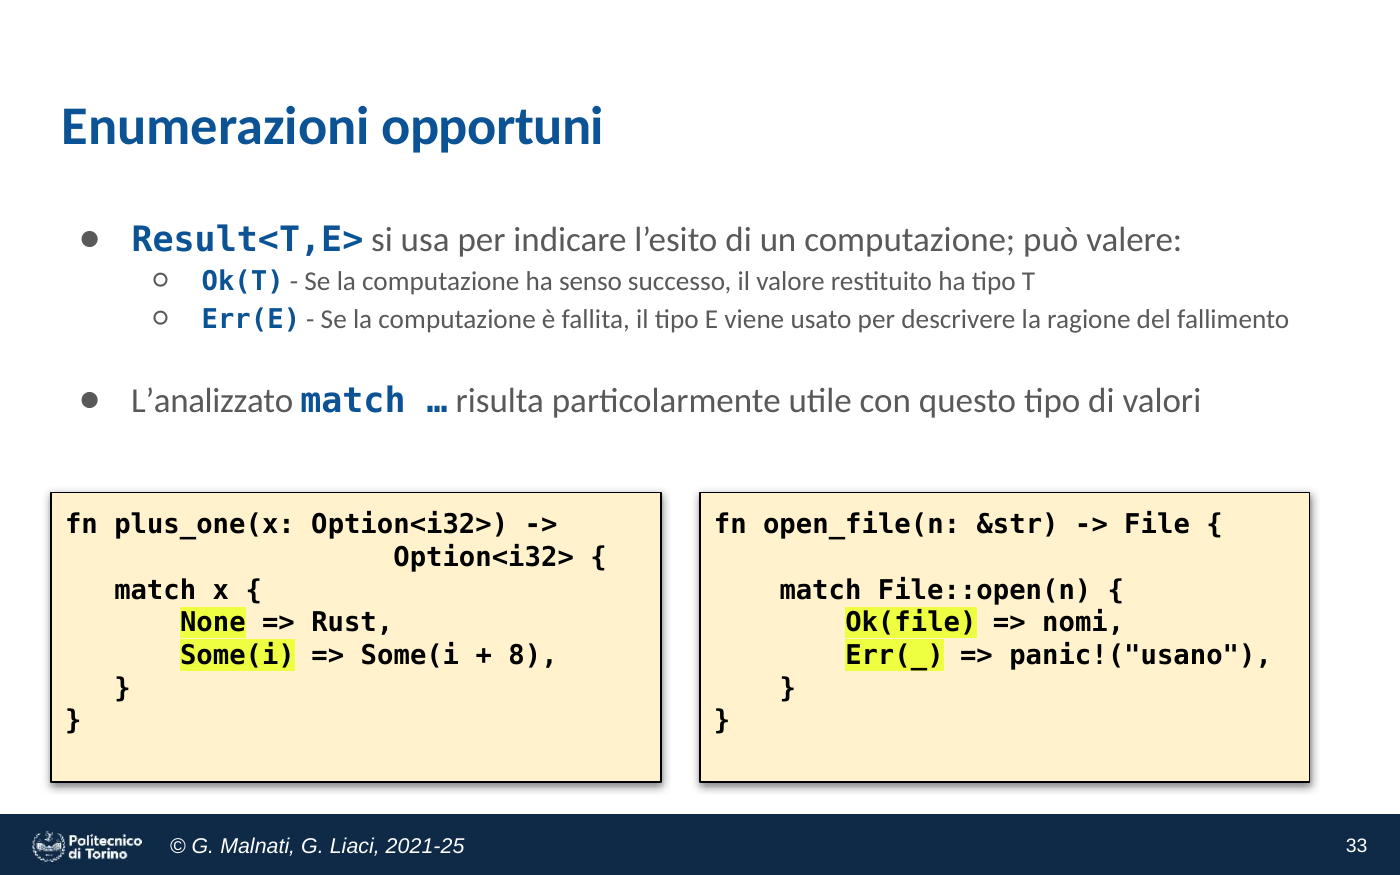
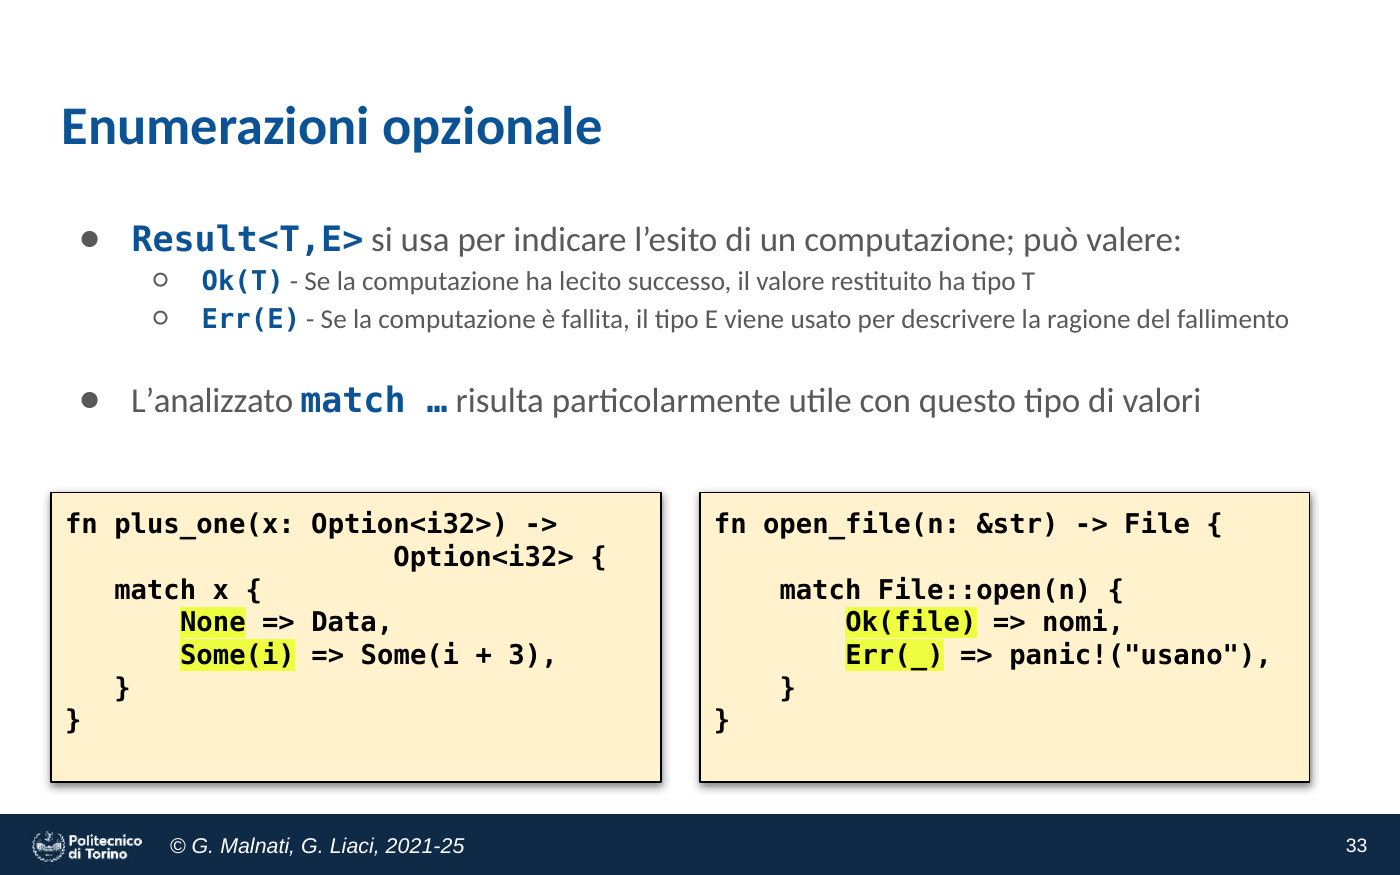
opportuni: opportuni -> opzionale (492, 126)
senso: senso -> lecito (590, 282)
Rust: Rust -> Data (352, 623)
8: 8 -> 3 (533, 656)
